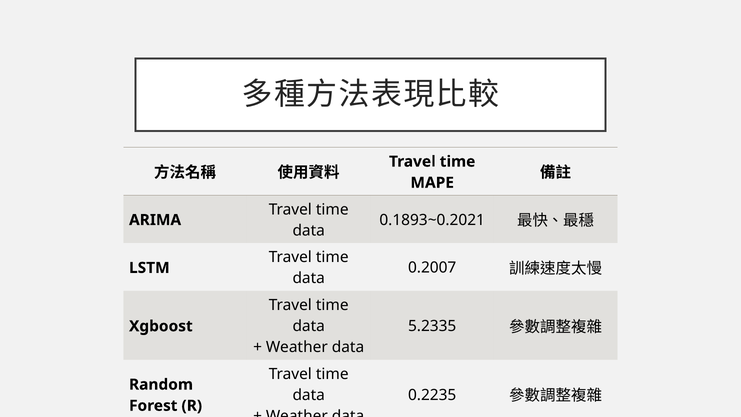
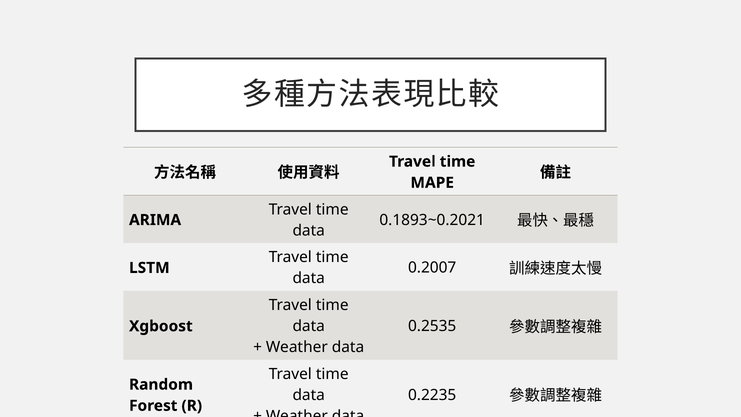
5.2335: 5.2335 -> 0.2535 (432, 326)
